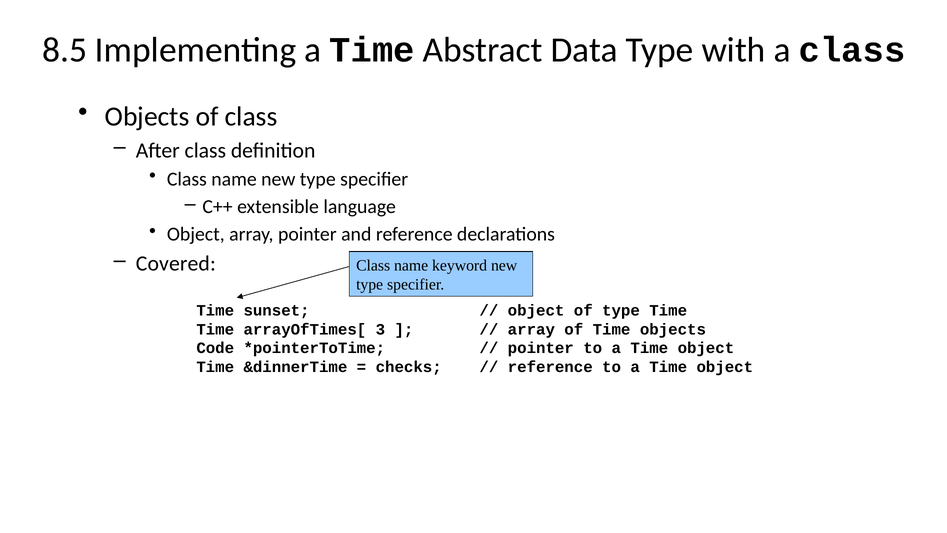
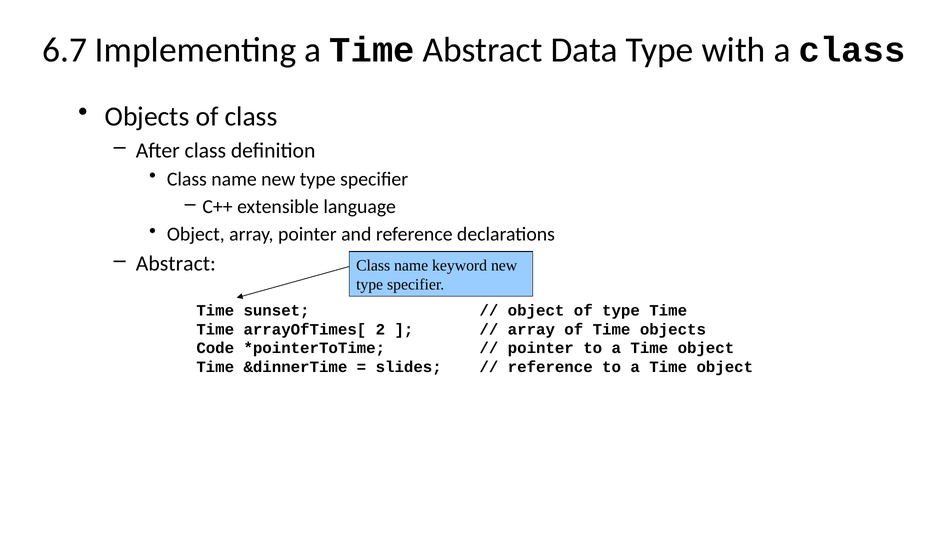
8.5: 8.5 -> 6.7 (65, 50)
Covered: Covered -> Abstract (176, 264)
3: 3 -> 2 (380, 329)
checks: checks -> slides (409, 367)
